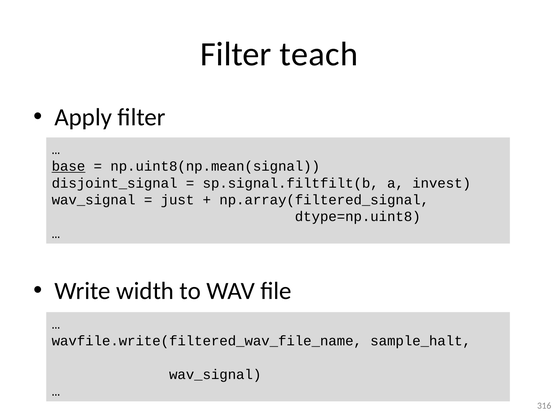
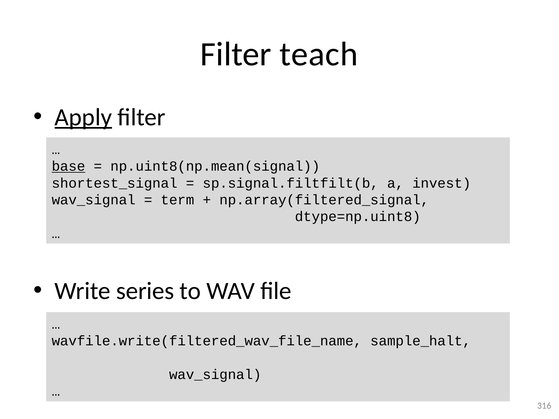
Apply underline: none -> present (83, 117)
disjoint_signal: disjoint_signal -> shortest_signal (115, 183)
just: just -> term (177, 200)
width: width -> series (145, 291)
